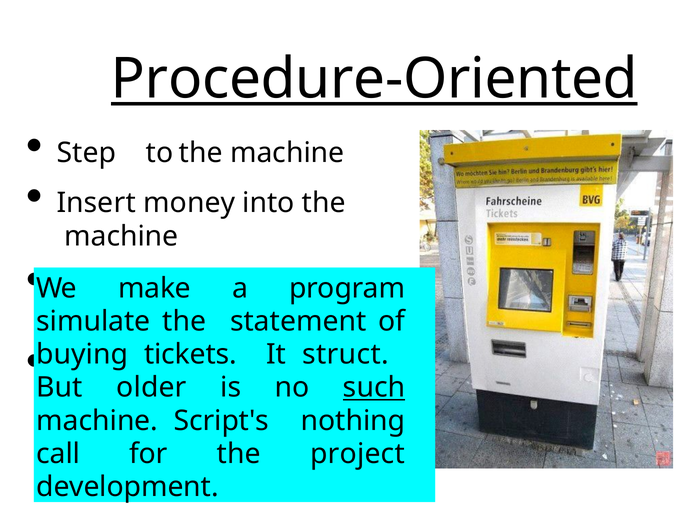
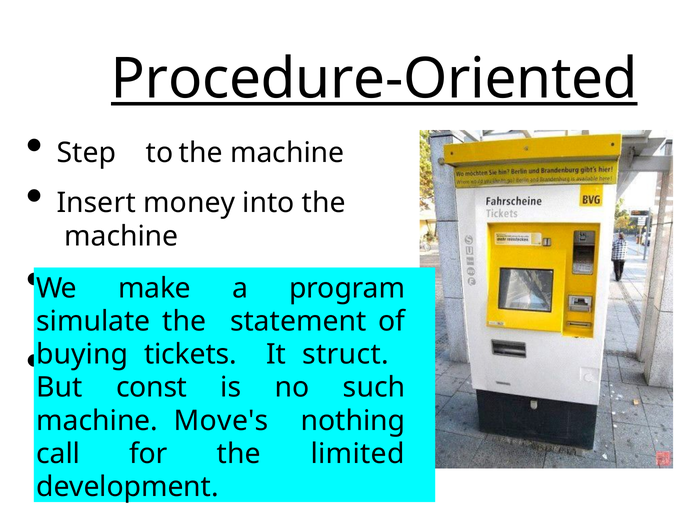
older: older -> const (152, 388)
such underline: present -> none (374, 388)
Script's: Script's -> Move's (221, 421)
project: project -> limited (358, 454)
